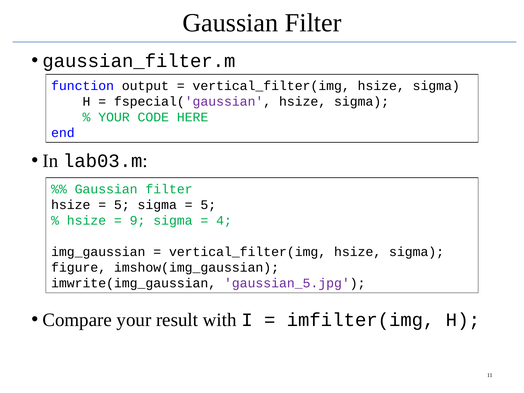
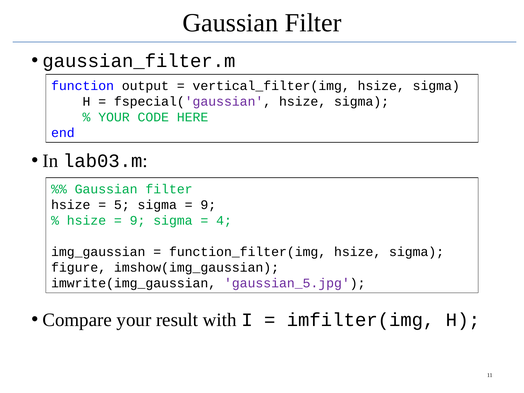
5: 5 -> 9 (208, 205)
vertical_filter(img: vertical_filter(img -> function_filter(img (248, 252)
